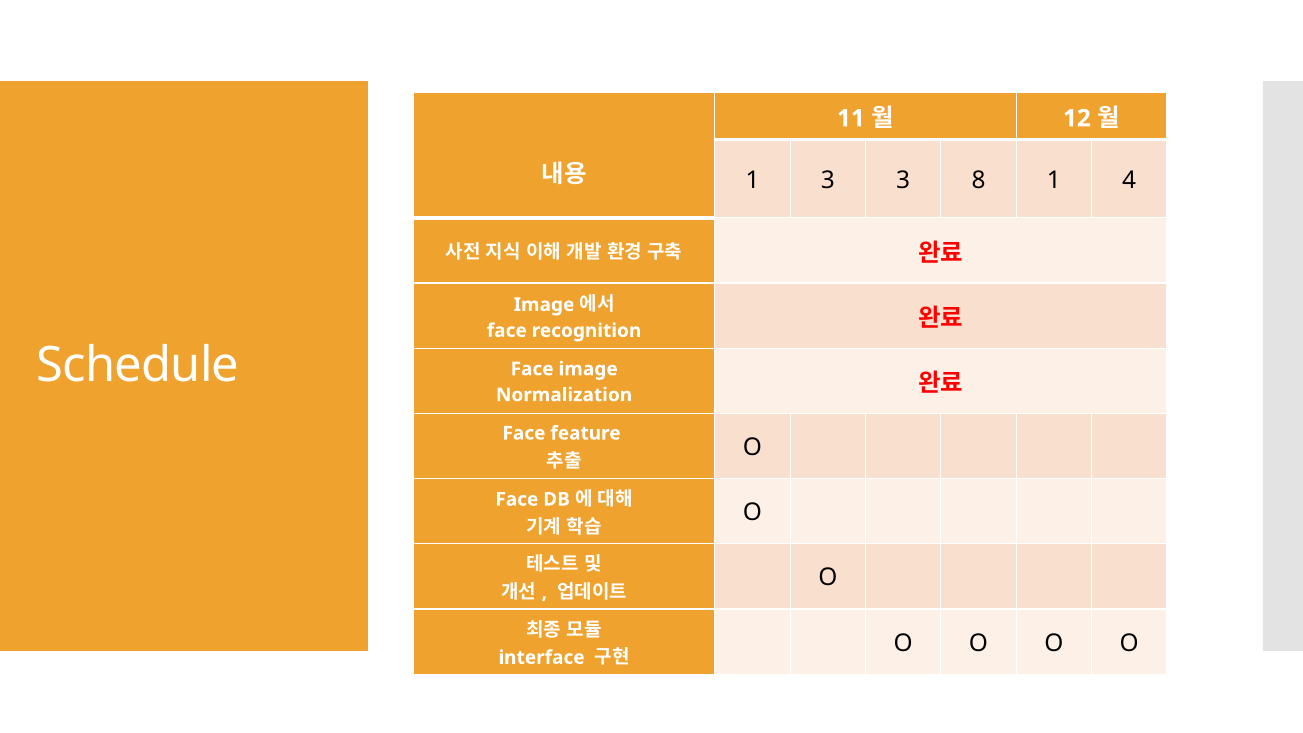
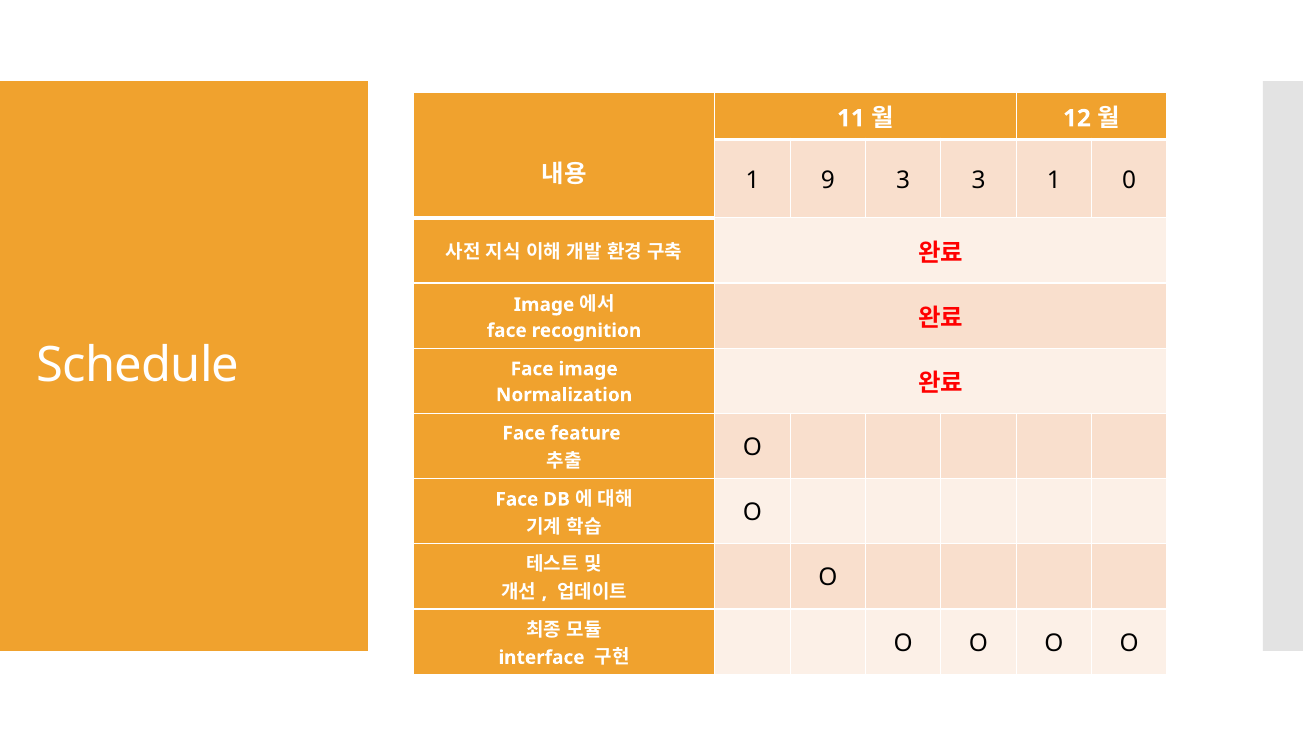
1 3: 3 -> 9 (828, 180)
3 8: 8 -> 3 (979, 180)
4: 4 -> 0 (1129, 180)
